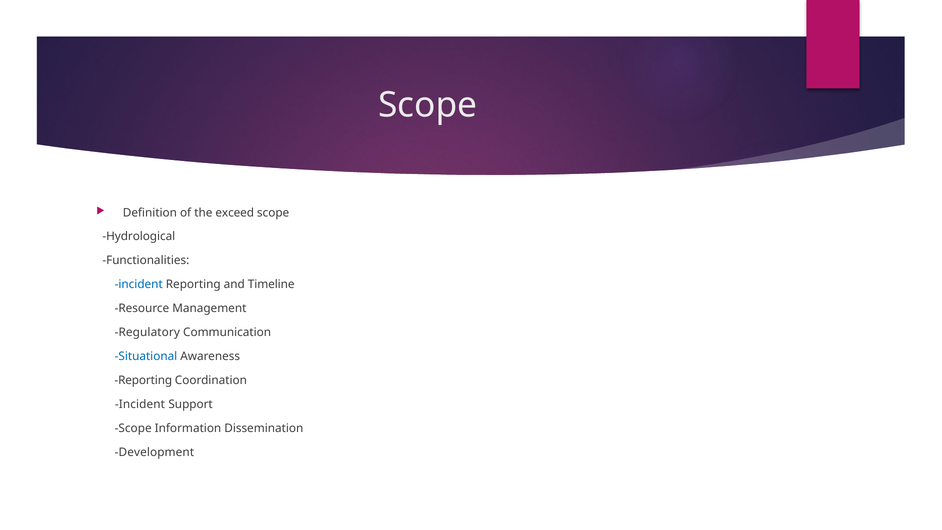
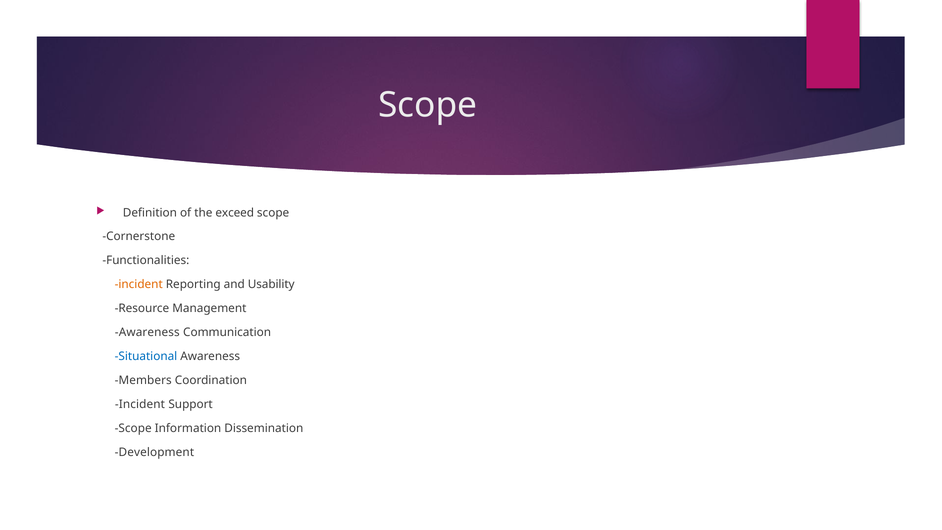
Hydrological: Hydrological -> Cornerstone (139, 237)
incident colour: blue -> orange (139, 284)
Timeline: Timeline -> Usability (271, 284)
Regulatory: Regulatory -> Awareness (147, 332)
Reporting: Reporting -> Members (143, 380)
